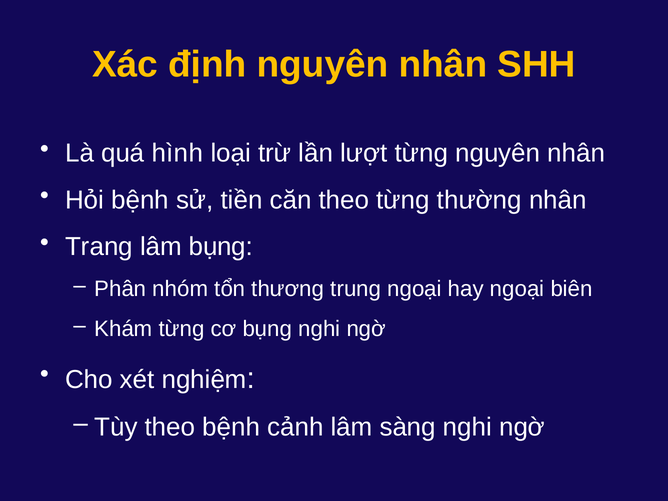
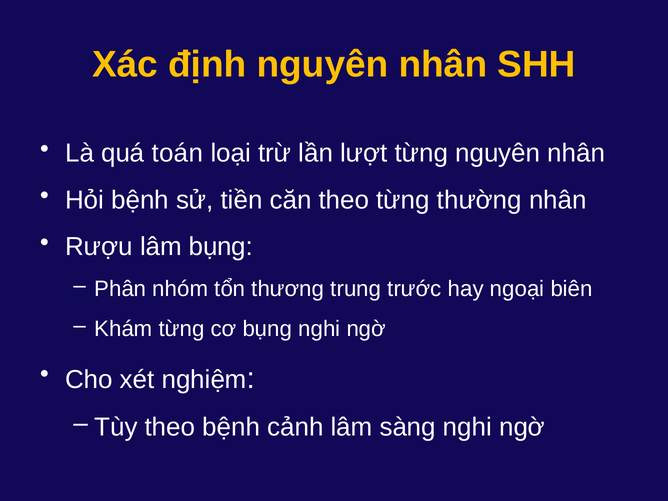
hình: hình -> toán (177, 153)
Trang: Trang -> Rượu (99, 247)
trung ngoại: ngoại -> trước (414, 289)
